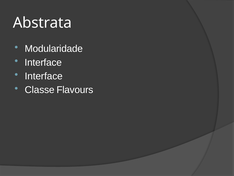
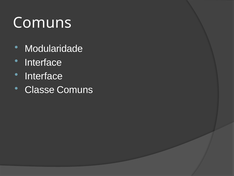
Abstrata: Abstrata -> Comuns (42, 23)
Classe Flavours: Flavours -> Comuns (75, 90)
